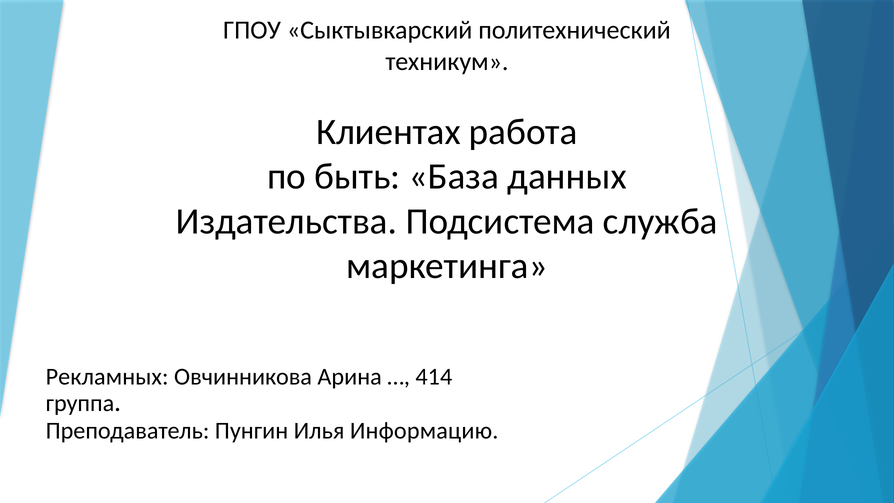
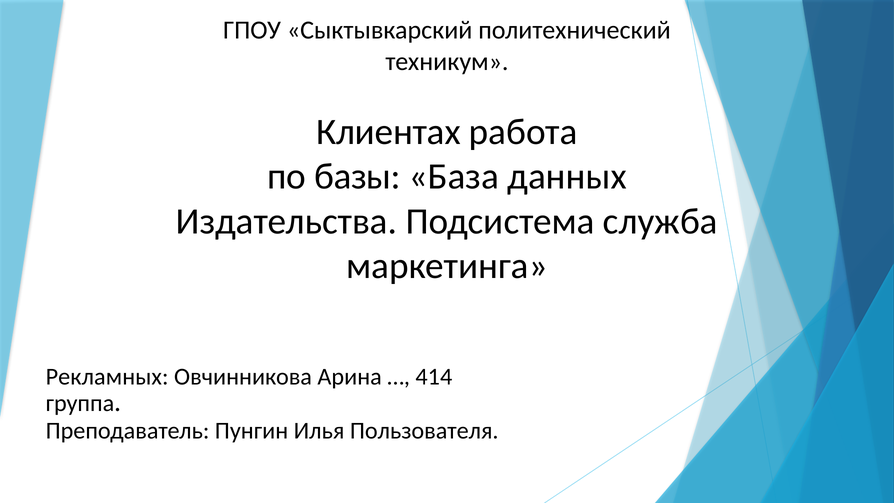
быть: быть -> базы (357, 176)
Информацию: Информацию -> Пользователя (424, 431)
